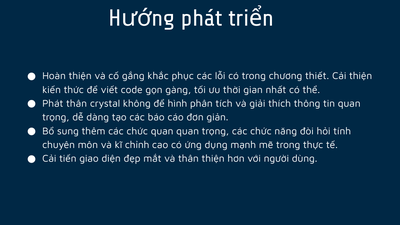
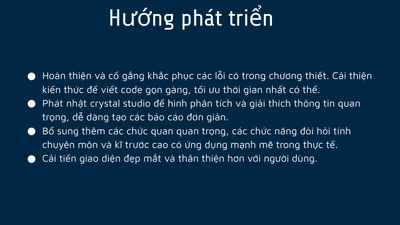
Phát thân: thân -> nhật (77, 104)
không: không -> studio (137, 104)
chỉnh: chỉnh -> trước (137, 145)
